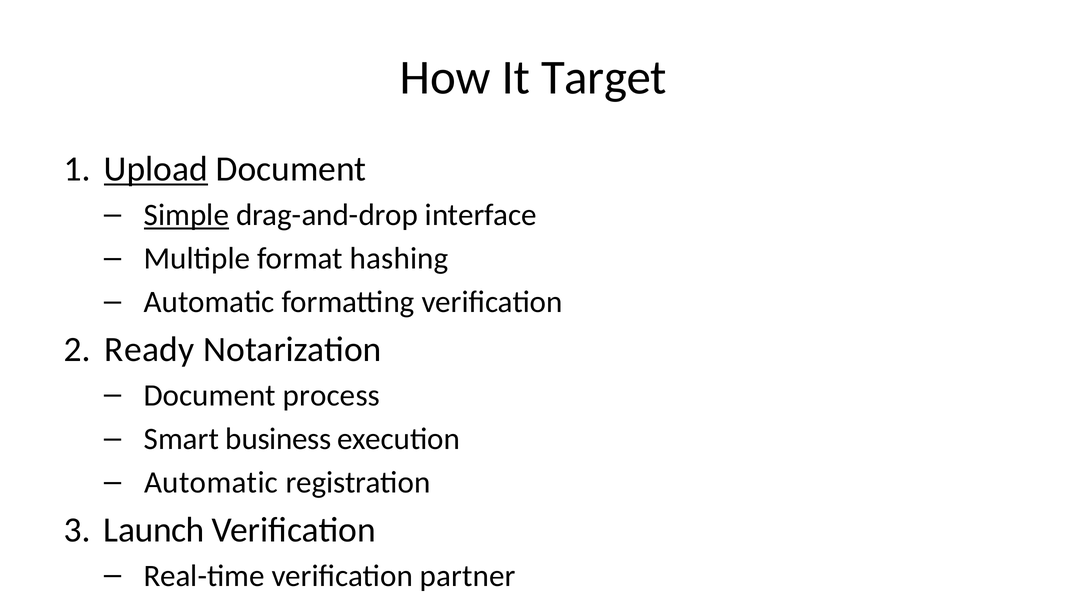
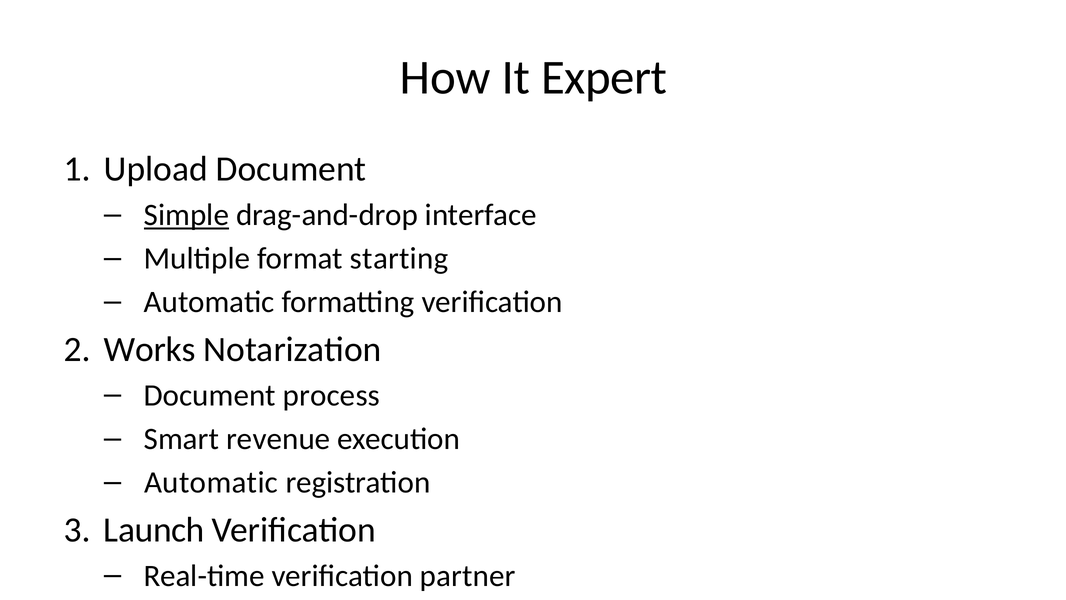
Target: Target -> Expert (604, 77)
Upload underline: present -> none (156, 169)
hashing: hashing -> starting (399, 258)
Ready: Ready -> Works (150, 349)
business: business -> revenue (278, 439)
